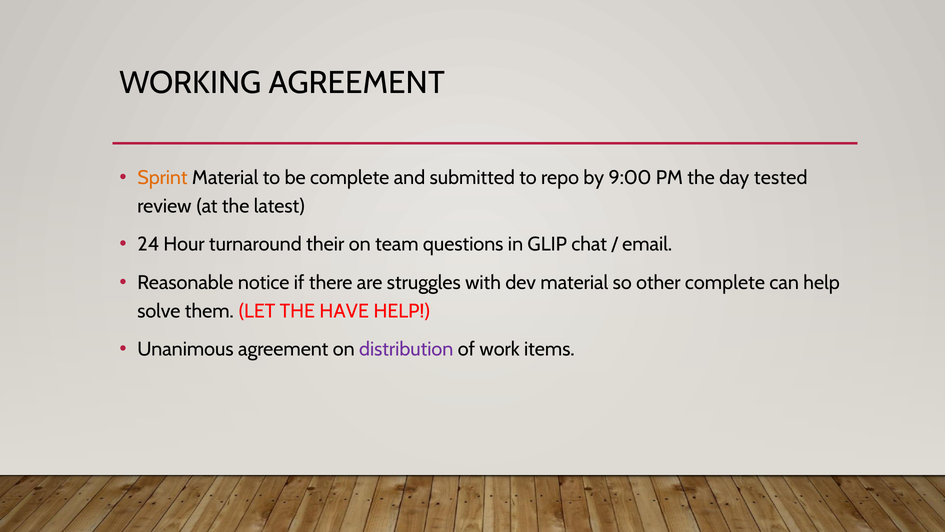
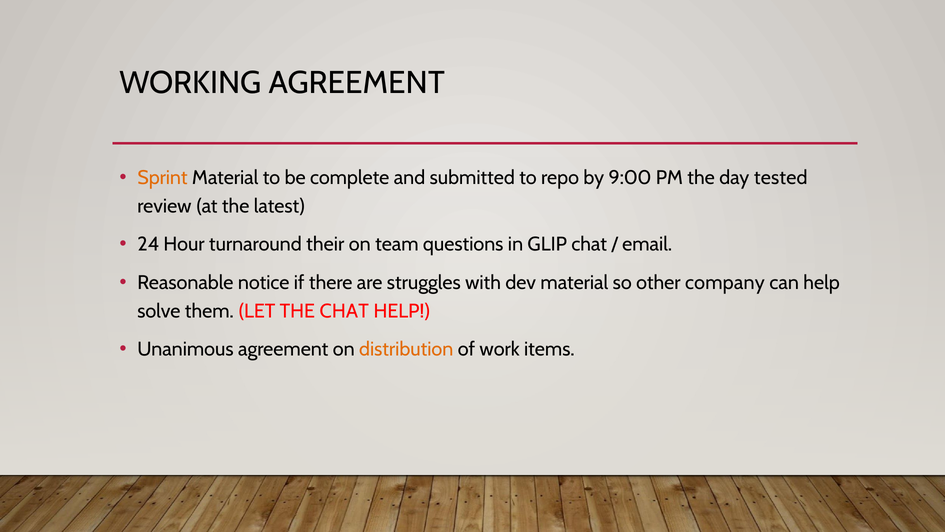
other complete: complete -> company (725, 282)
THE HAVE: HAVE -> CHAT (344, 311)
distribution colour: purple -> orange (406, 349)
